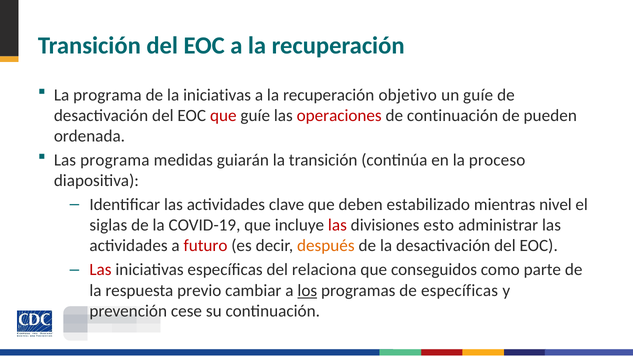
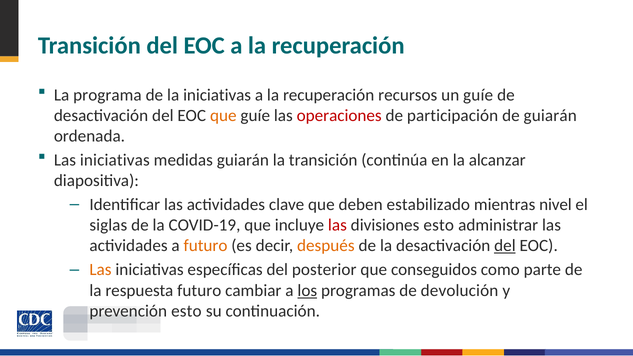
objetivo: objetivo -> recursos (408, 95)
que colour: red -> orange (223, 115)
de continuación: continuación -> participación (453, 115)
de pueden: pueden -> guiarán (550, 115)
programa: programa -> iniciativas (115, 160)
proceso: proceso -> alcanzar (497, 160)
futuro colour: red -> orange (206, 246)
del underline: none -> present (505, 246)
Las colour: red -> orange (100, 270)
relaciona: relaciona -> posterior (324, 270)
respuesta previo: previo -> futuro (199, 290)
de específicas: específicas -> devolución (460, 290)
prevención cese: cese -> esto (186, 311)
